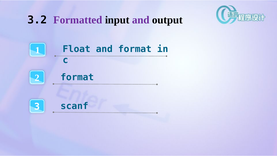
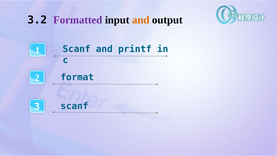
and colour: purple -> orange (141, 20)
Float: Float -> Scanf (76, 49)
and format: format -> printf (135, 49)
